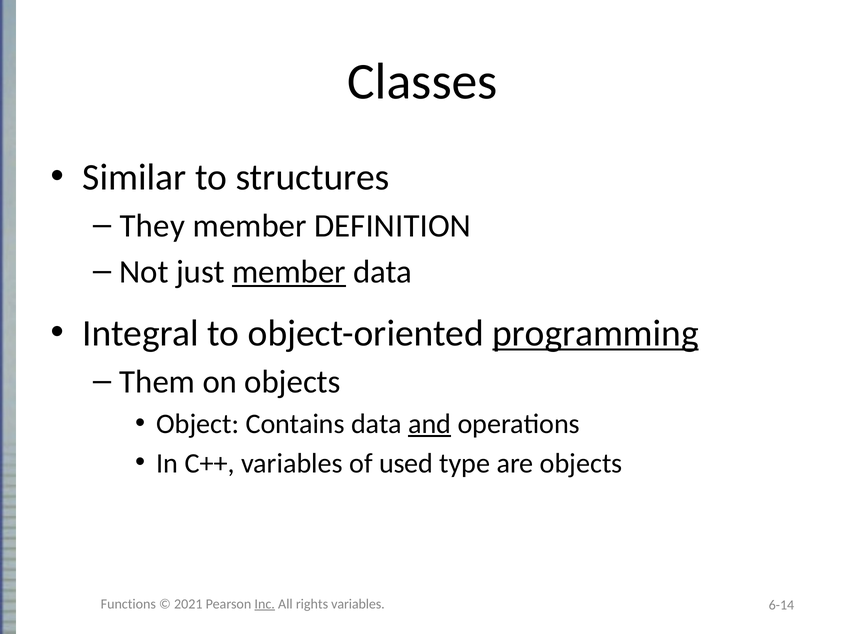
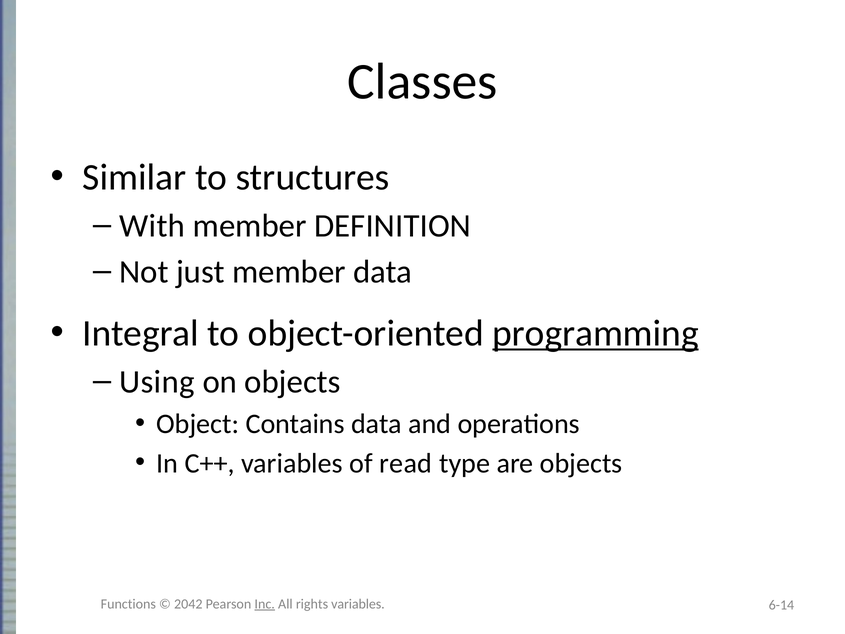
They: They -> With (152, 226)
member underline: present -> none (289, 272)
Them: Them -> Using (157, 382)
and underline: present -> none (430, 424)
used: used -> read (406, 463)
2021: 2021 -> 2042 (188, 604)
